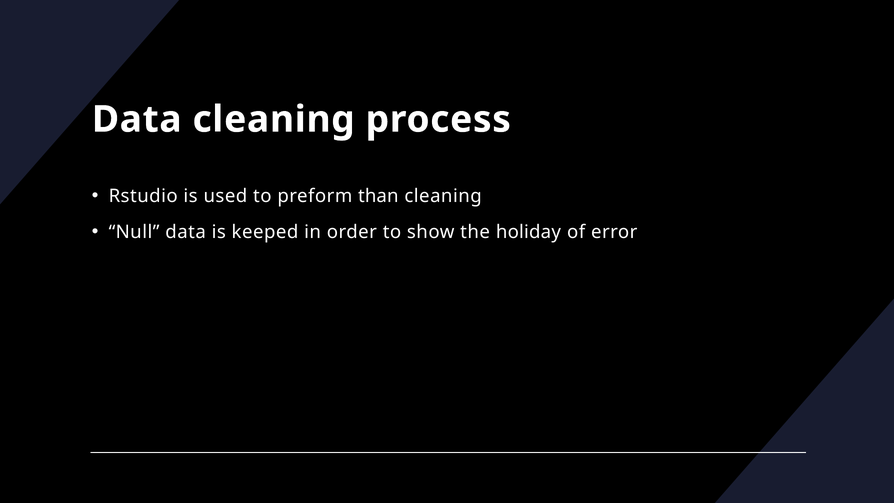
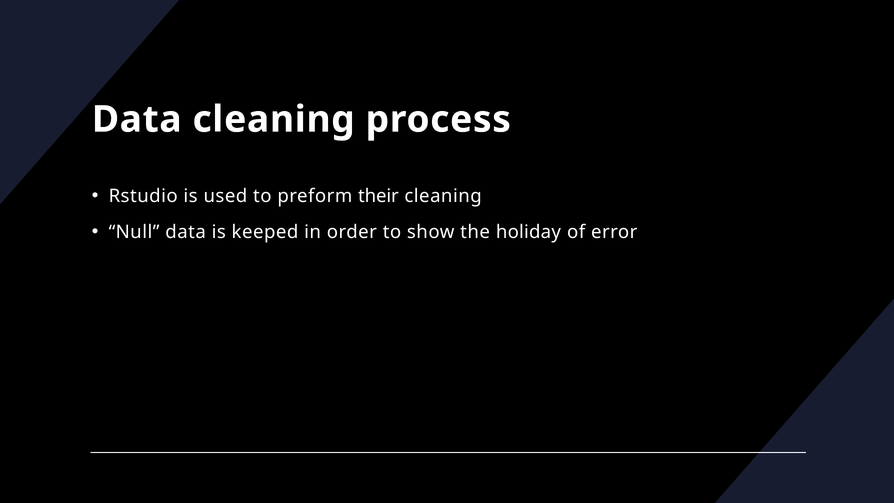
than: than -> their (378, 196)
